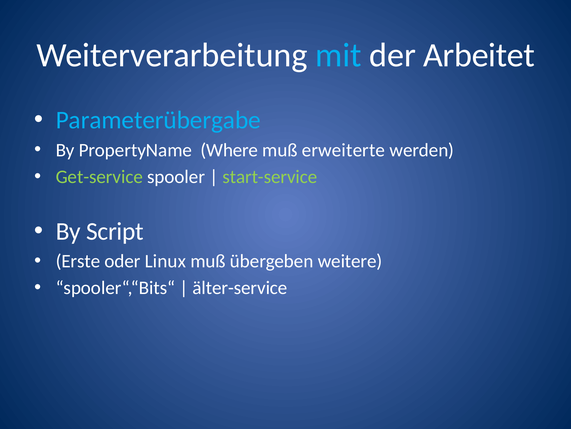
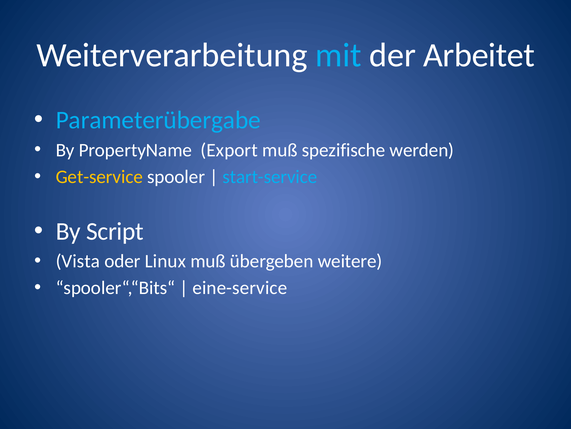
Where: Where -> Export (229, 150)
erweiterte: erweiterte -> spezifische (344, 150)
Get-service colour: light green -> yellow (99, 176)
start-service colour: light green -> light blue (270, 176)
Erste: Erste -> Vista (78, 261)
älter-service: älter-service -> eine-service (240, 288)
